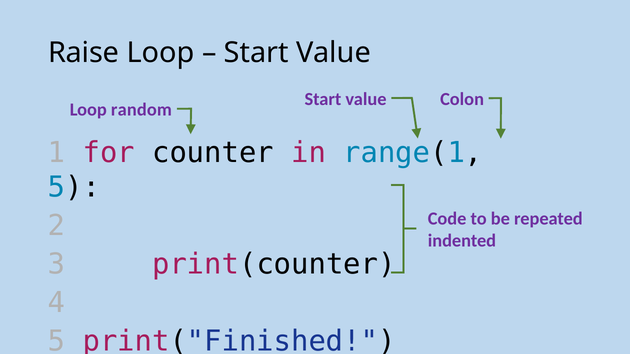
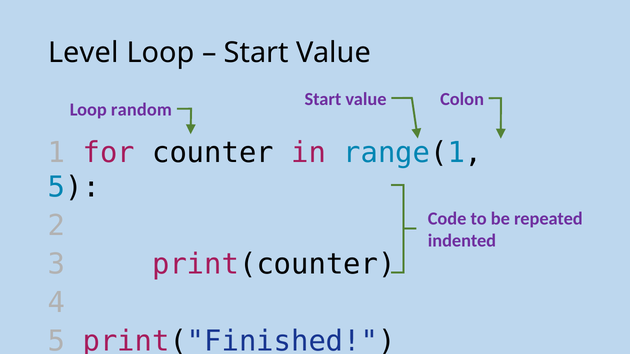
Raise: Raise -> Level (83, 53)
